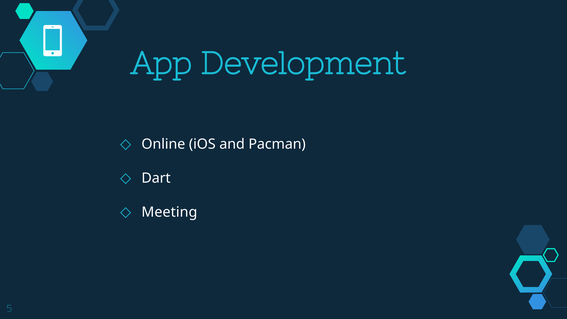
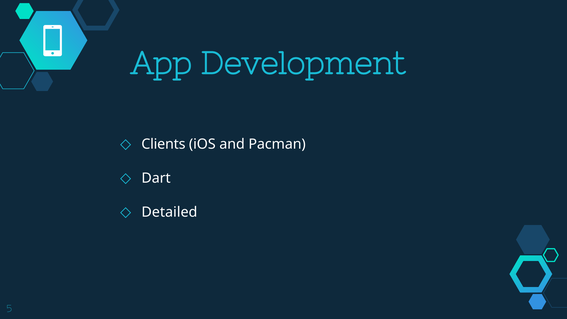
Online: Online -> Clients (163, 144)
Meeting: Meeting -> Detailed (169, 212)
